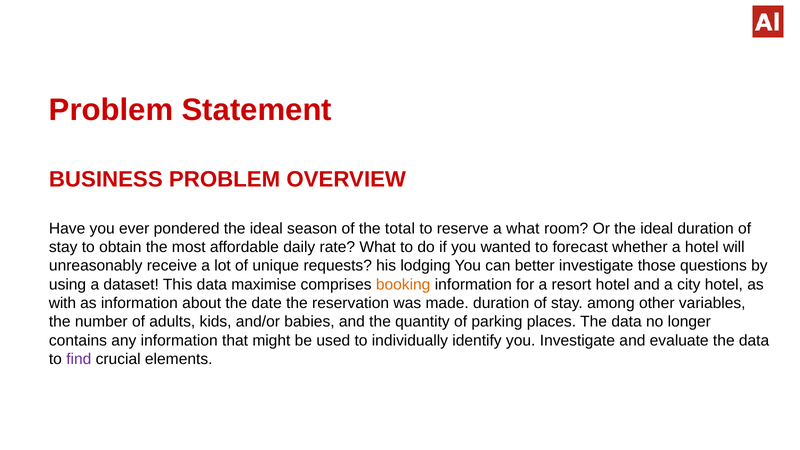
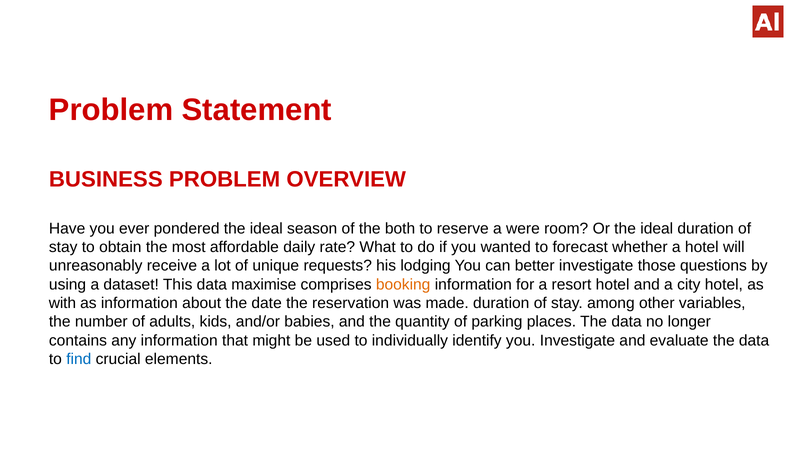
total: total -> both (400, 228)
a what: what -> were (523, 228)
find colour: purple -> blue (79, 359)
